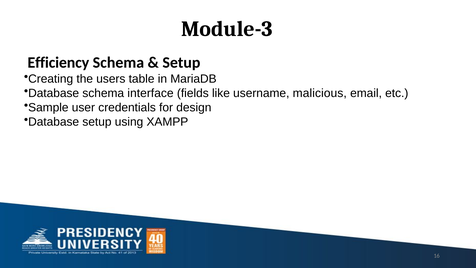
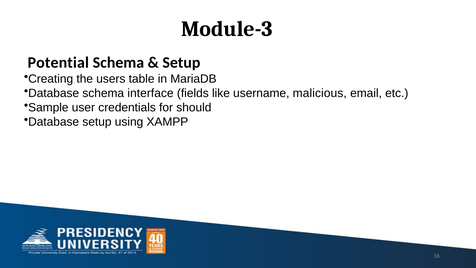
Efficiency: Efficiency -> Potential (58, 62)
design: design -> should (194, 107)
